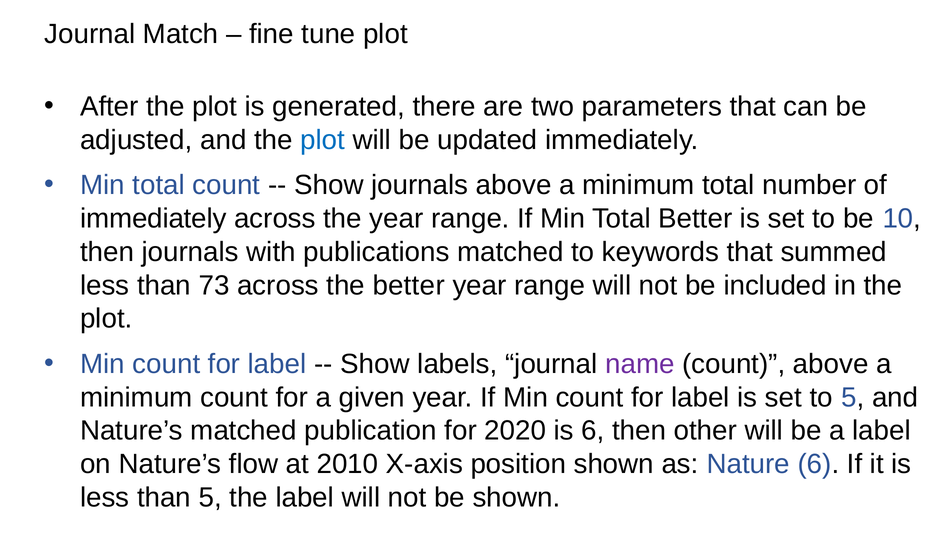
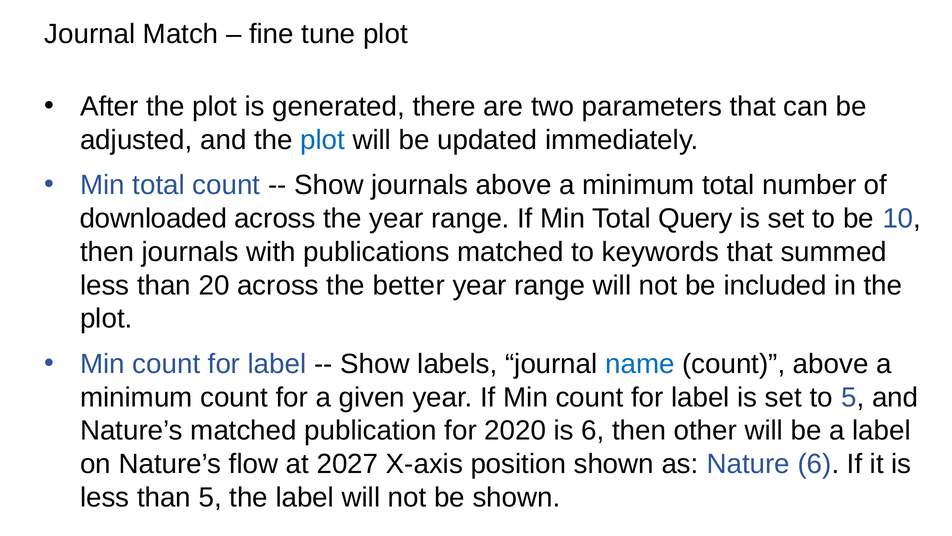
immediately: immediately -> downloaded (153, 218)
Total Better: Better -> Query (695, 218)
73: 73 -> 20 (214, 285)
name colour: purple -> blue (640, 364)
2010: 2010 -> 2027 (347, 464)
